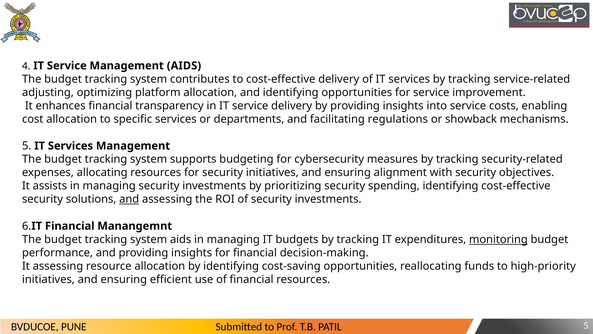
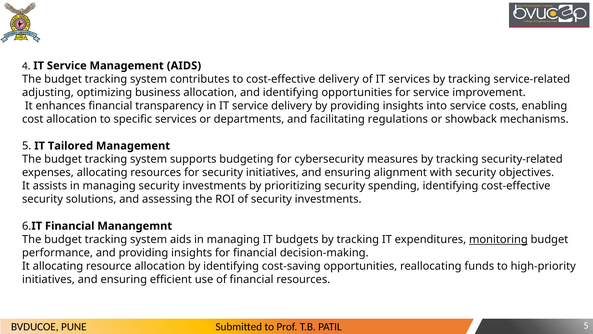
platform: platform -> business (158, 92)
5 IT Services: Services -> Tailored (70, 146)
and underline: present -> none (129, 199)
It assessing: assessing -> allocating (58, 266)
